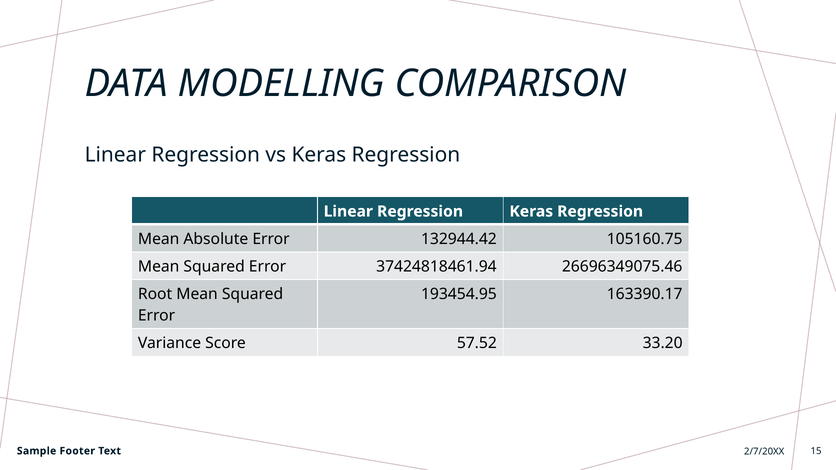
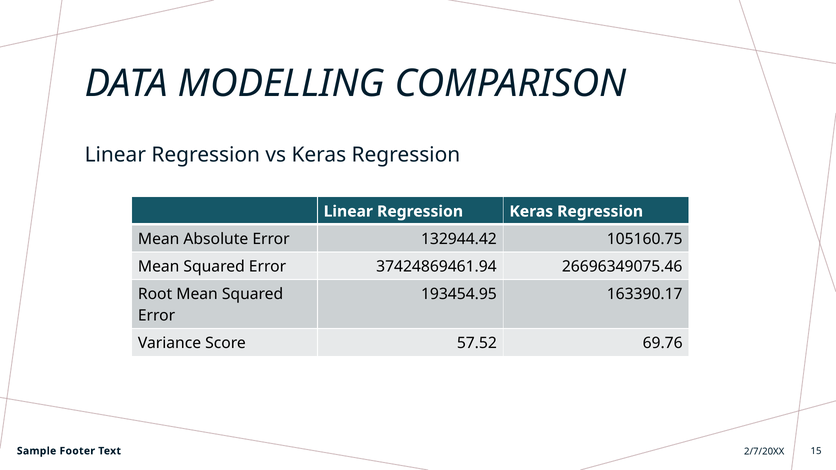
37424818461.94: 37424818461.94 -> 37424869461.94 (436, 267)
33.20: 33.20 -> 69.76 (663, 343)
